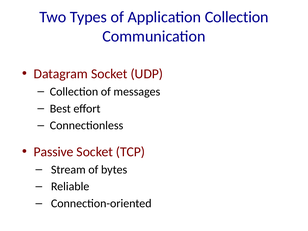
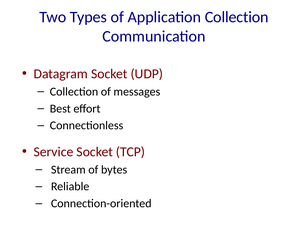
Passive: Passive -> Service (53, 152)
